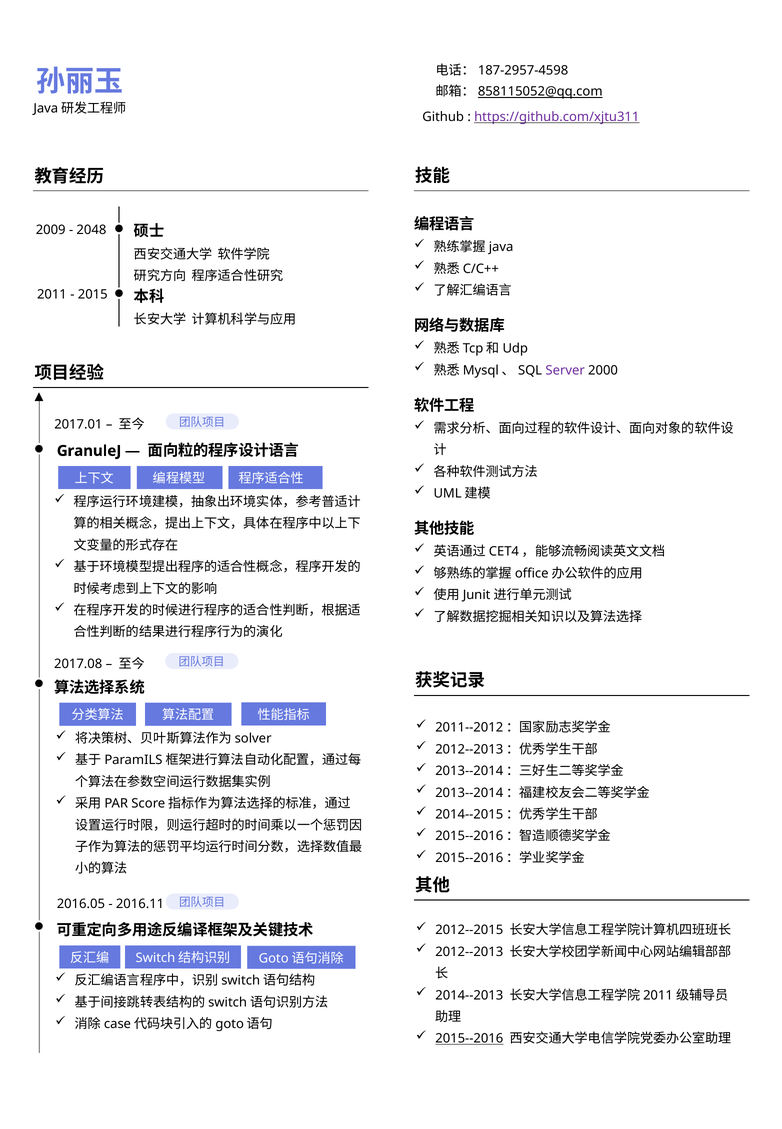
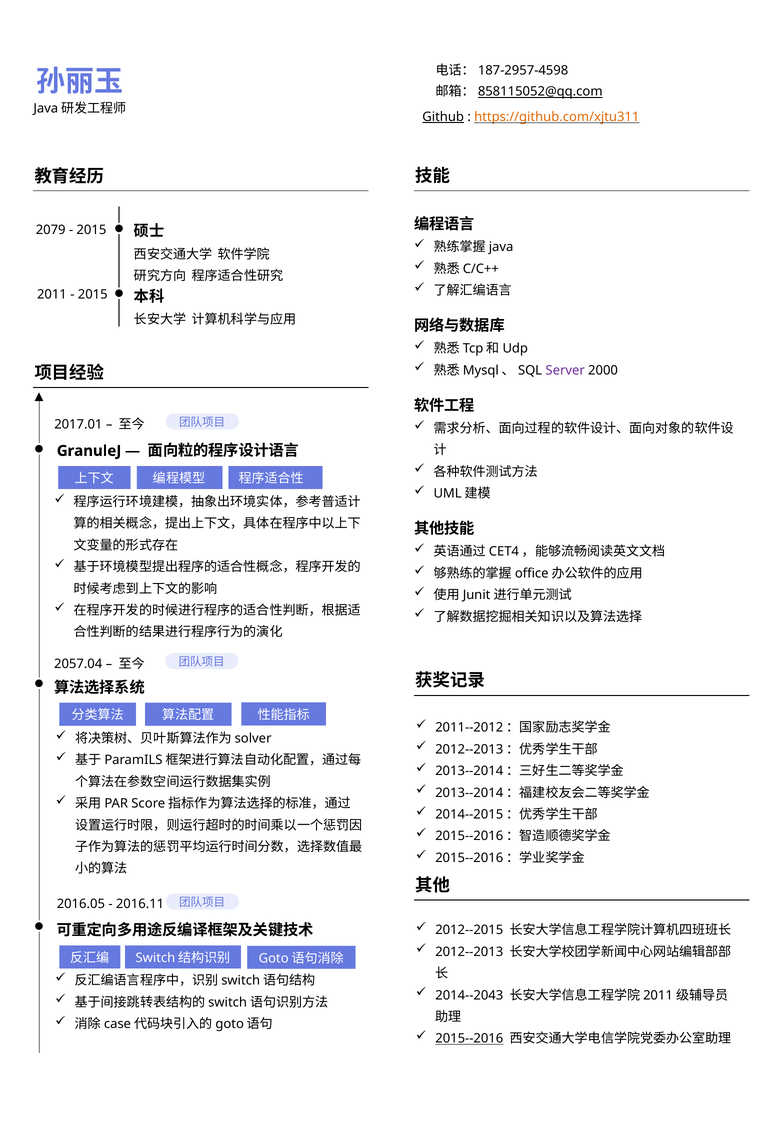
Github underline: none -> present (443, 117)
https://github.com/xjtu311 colour: purple -> orange (557, 117)
2009: 2009 -> 2079 (51, 230)
2048: 2048 -> 2015 (91, 230)
2017.08: 2017.08 -> 2057.04 (78, 664)
2014--2013: 2014--2013 -> 2014--2043 (469, 996)
